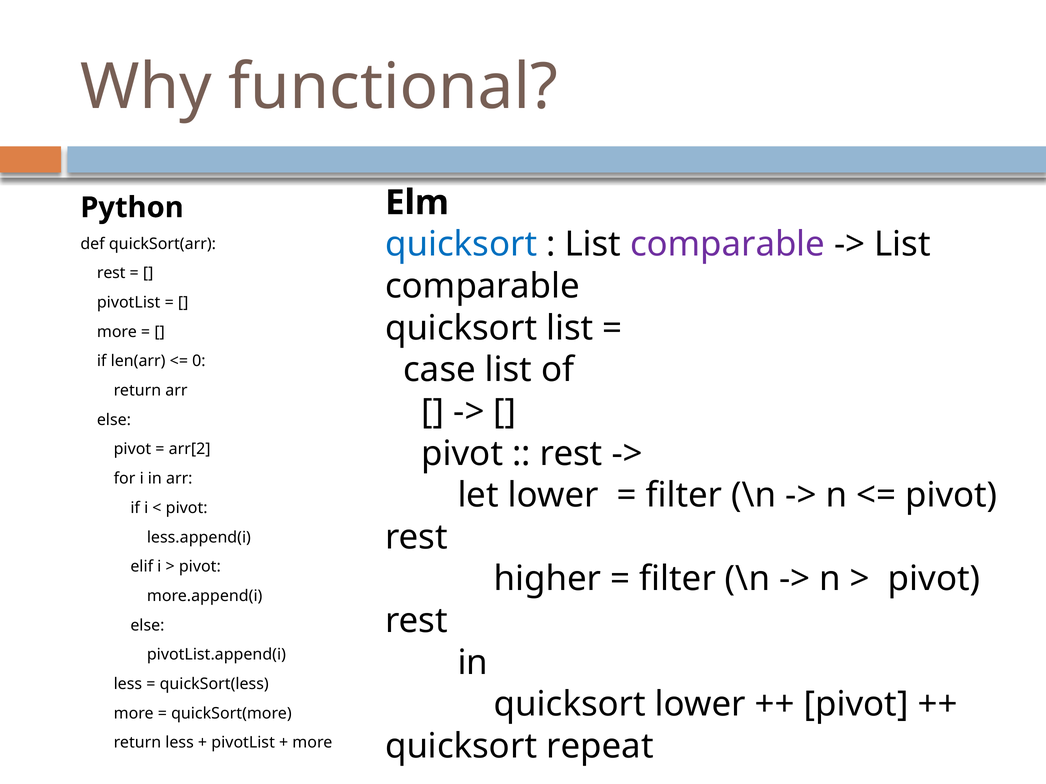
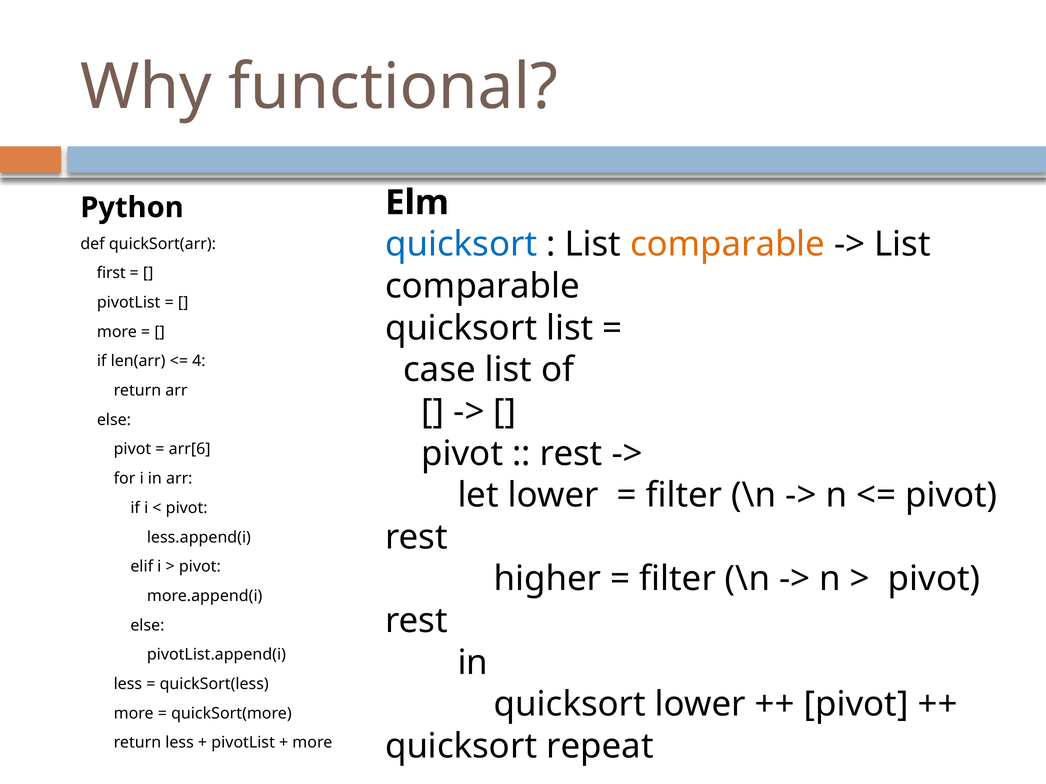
comparable colour: purple -> orange (728, 245)
rest: rest -> first (111, 273)
0: 0 -> 4 (199, 361)
arr[2: arr[2 -> arr[6 (190, 449)
